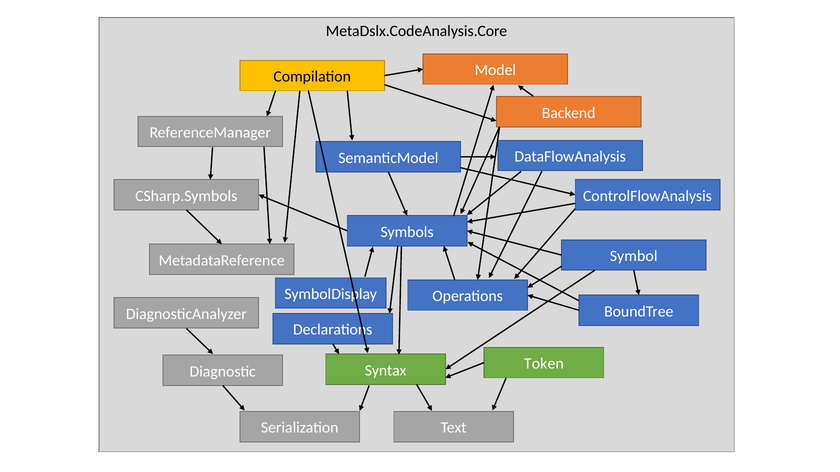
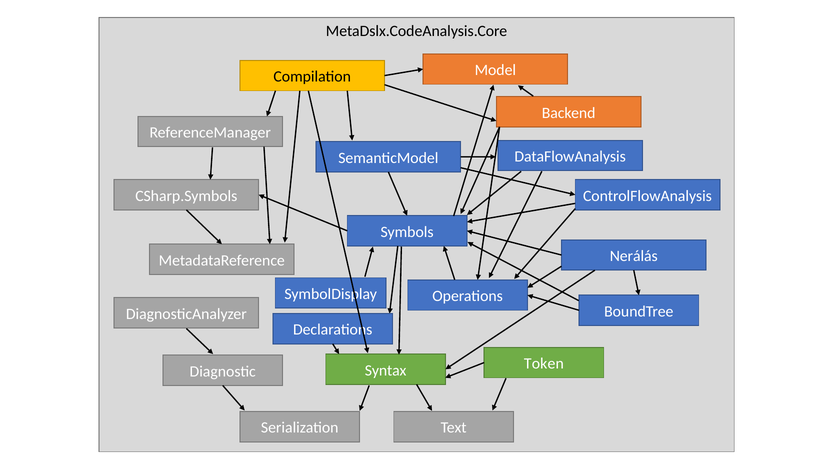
Symbol: Symbol -> Nerálás (634, 256)
